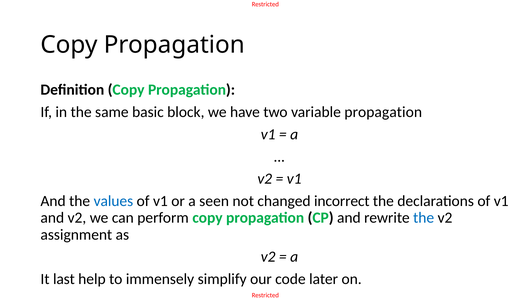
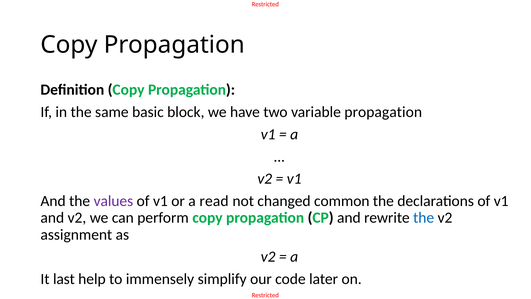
values colour: blue -> purple (113, 201)
seen: seen -> read (214, 201)
incorrect: incorrect -> common (342, 201)
